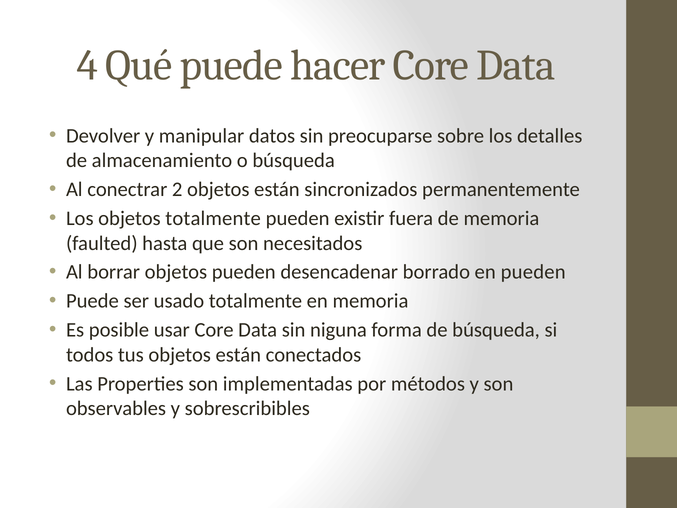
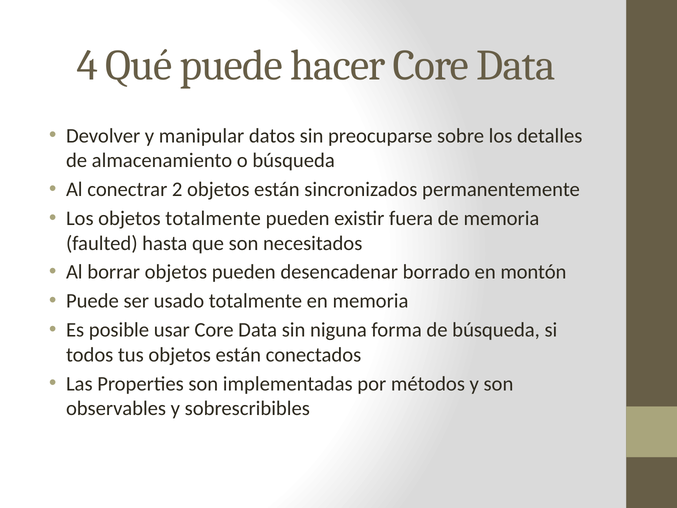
en pueden: pueden -> montón (533, 272)
